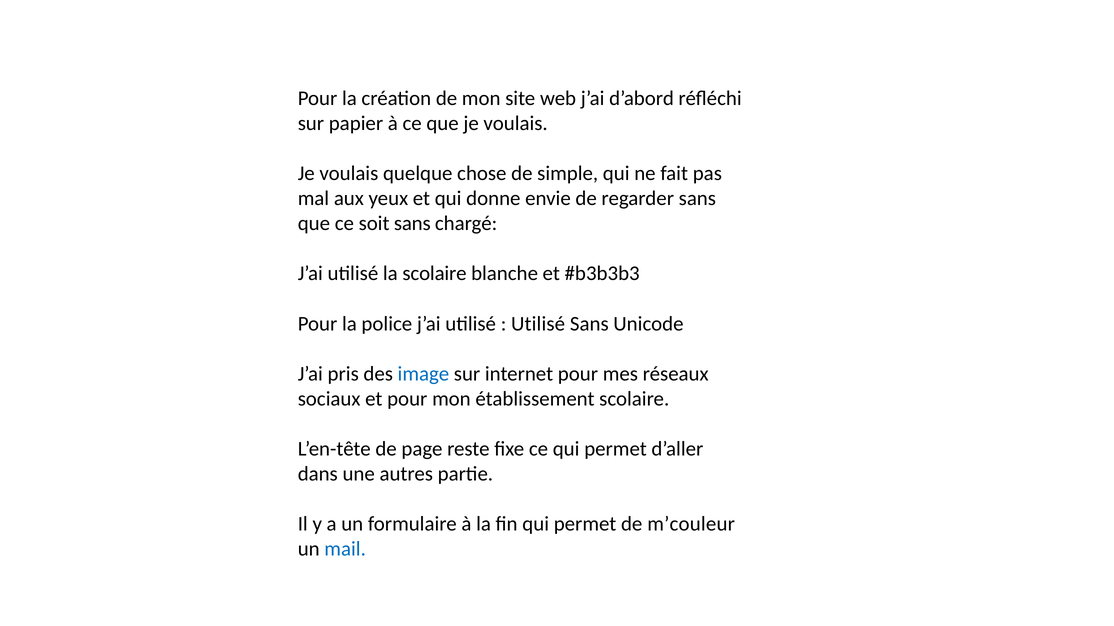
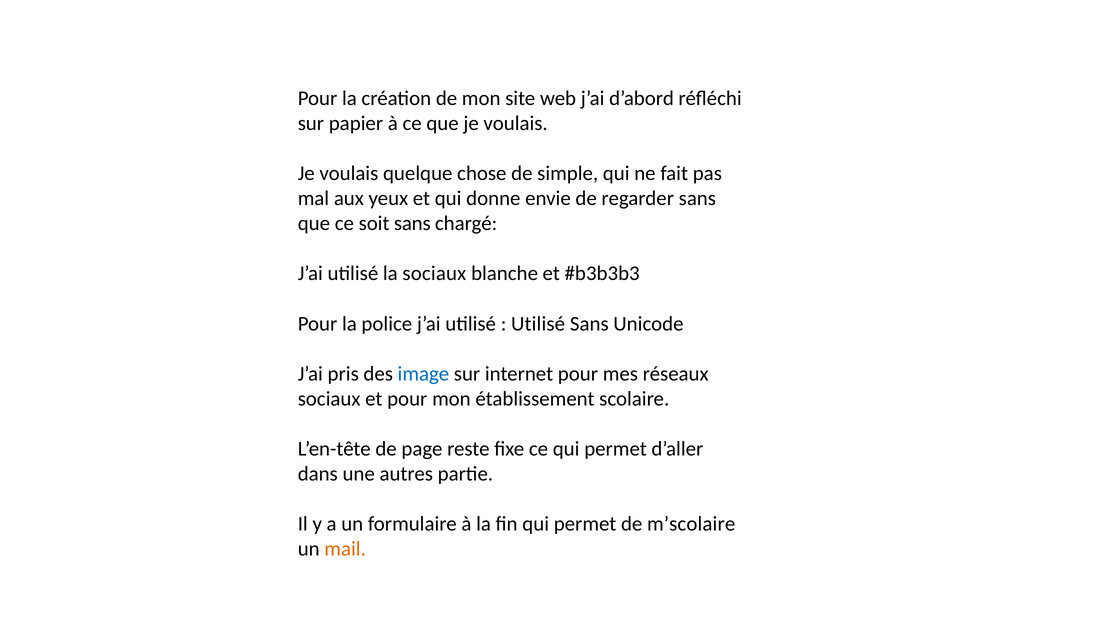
la scolaire: scolaire -> sociaux (434, 274)
m’couleur: m’couleur -> m’scolaire (691, 524)
mail colour: blue -> orange (345, 550)
